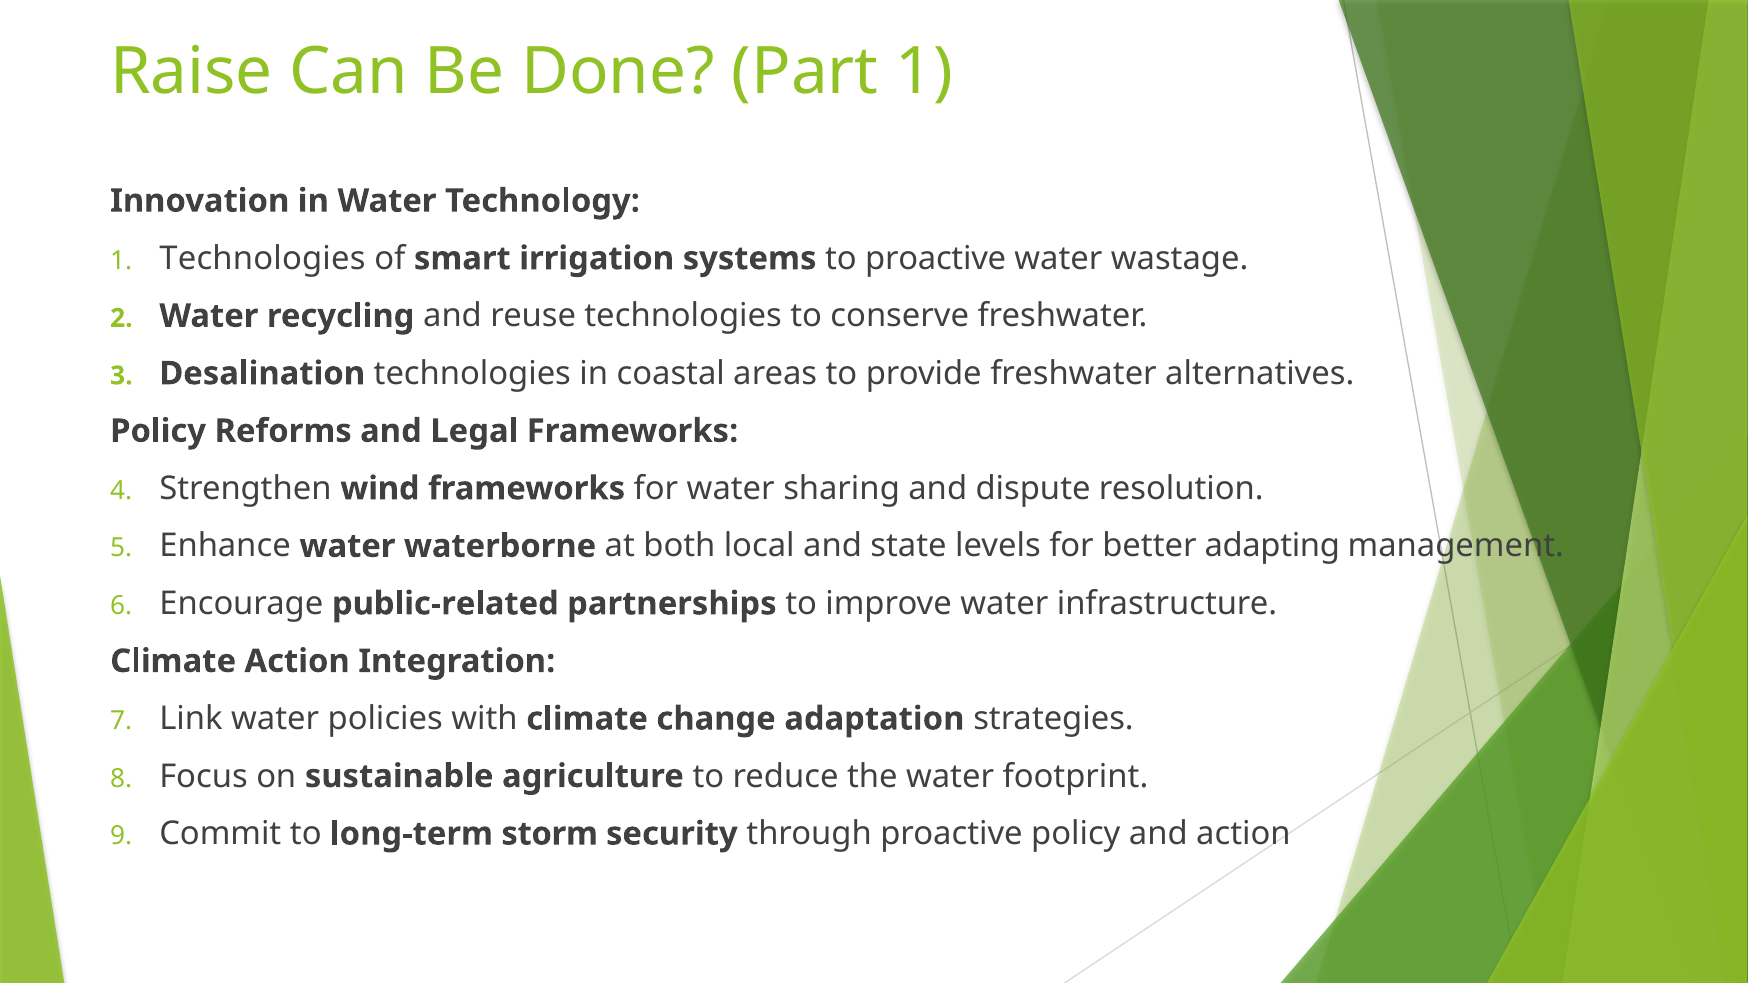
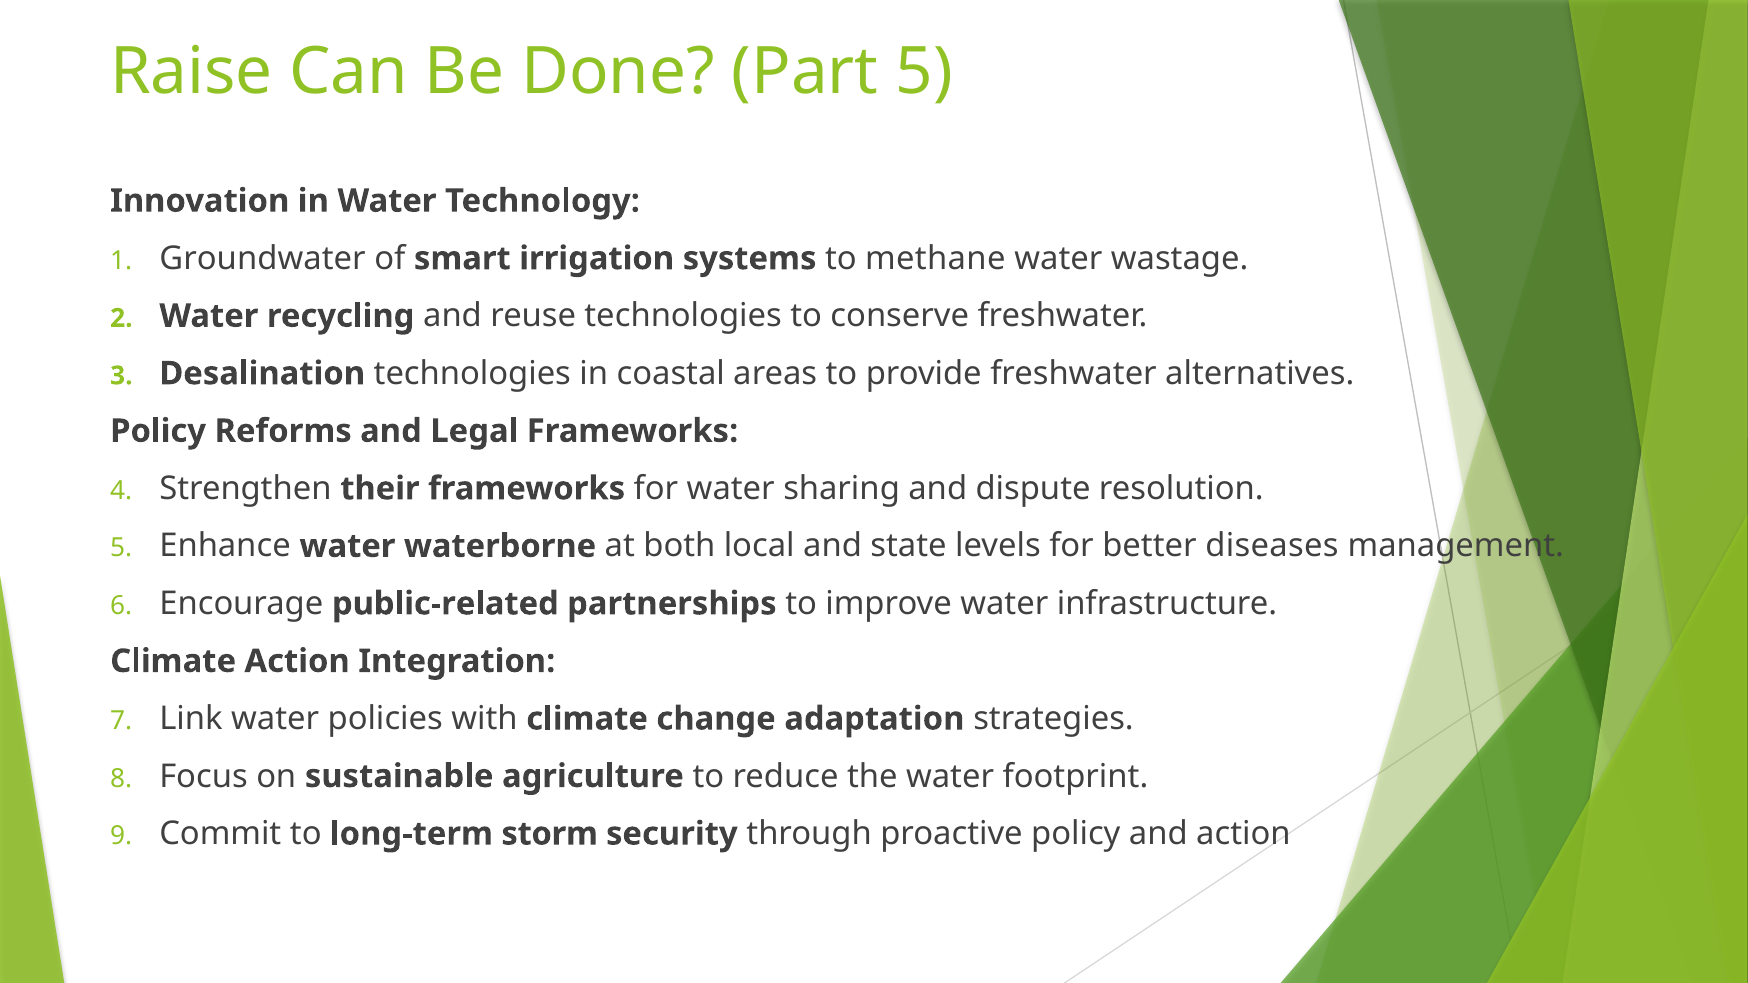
Part 1: 1 -> 5 (924, 72)
Technologies: Technologies -> Groundwater (263, 259)
to proactive: proactive -> methane (935, 259)
wind: wind -> their (380, 489)
adapting: adapting -> diseases (1272, 546)
